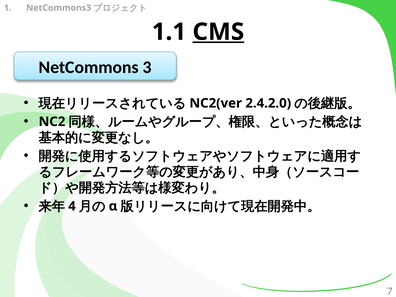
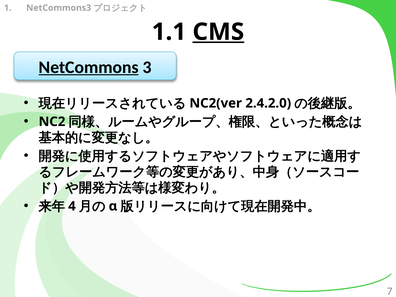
NetCommons underline: none -> present (89, 67)
